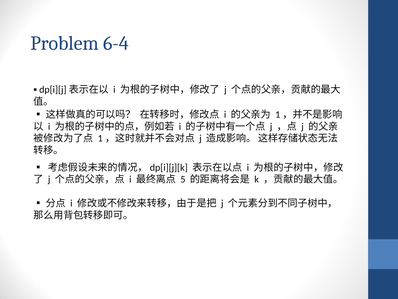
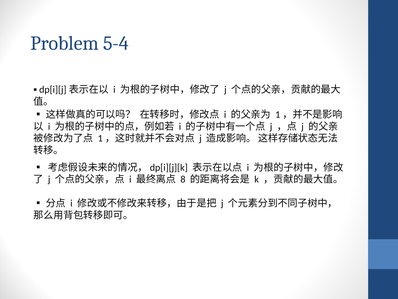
6-4: 6-4 -> 5-4 (116, 43)
5: 5 -> 8 (183, 179)
